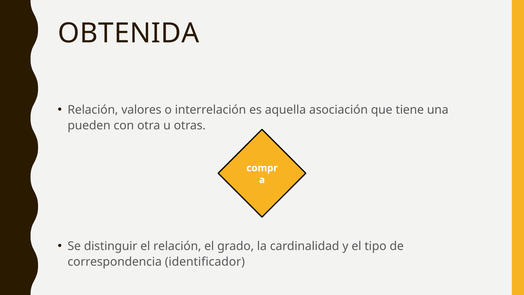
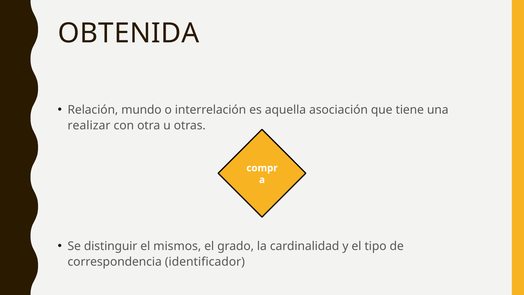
valores: valores -> mundo (141, 110)
pueden: pueden -> realizar (89, 126)
el relación: relación -> mismos (177, 246)
